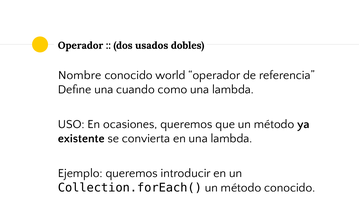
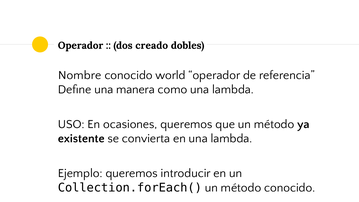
usados: usados -> creado (152, 45)
cuando: cuando -> manera (136, 89)
